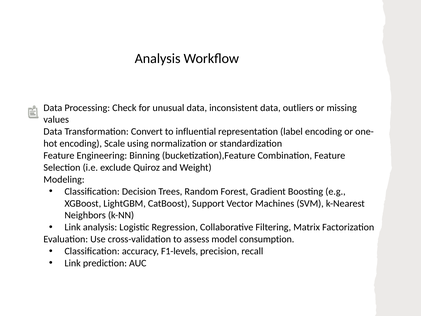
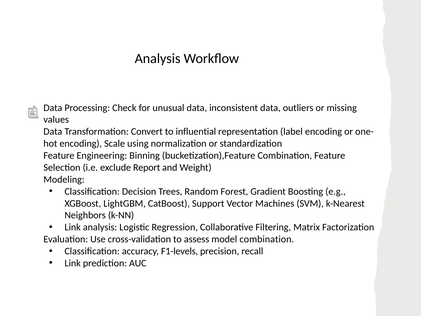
Quiroz: Quiroz -> Report (147, 167)
model consumption: consumption -> combination (267, 239)
